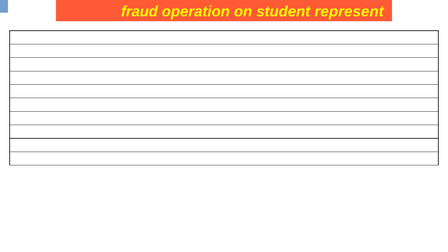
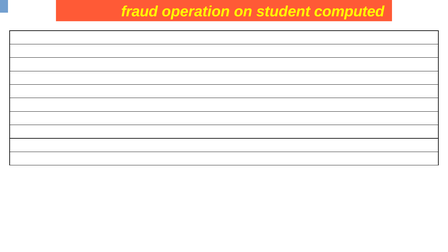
represent: represent -> computed (349, 12)
